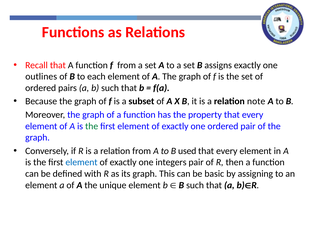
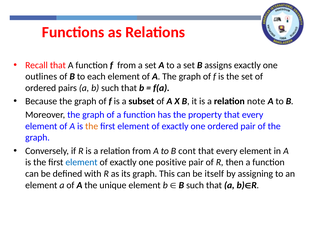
the colour: green -> orange (92, 126)
used: used -> cont (187, 151)
integers: integers -> positive (171, 162)
basic: basic -> itself (214, 174)
